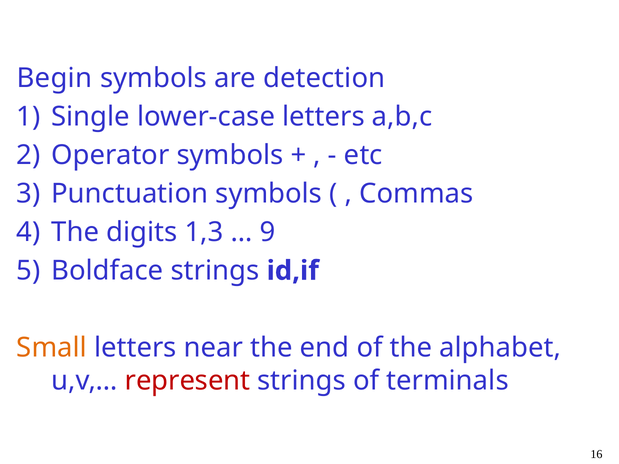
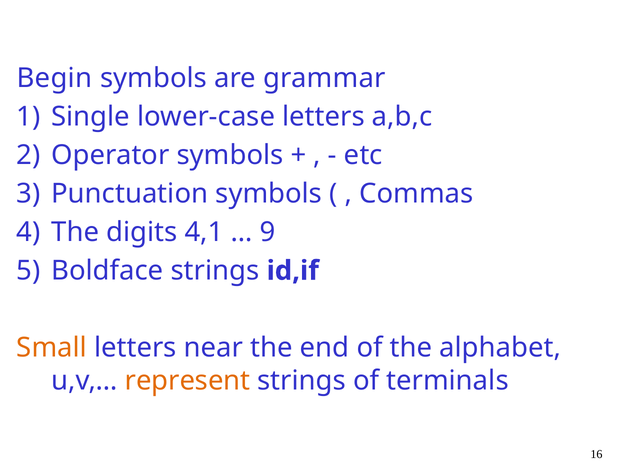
detection: detection -> grammar (324, 78)
1,3: 1,3 -> 4,1 (204, 232)
represent colour: red -> orange (188, 381)
